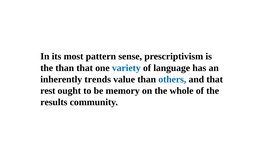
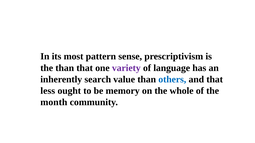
variety colour: blue -> purple (126, 68)
trends: trends -> search (98, 80)
rest: rest -> less (48, 91)
results: results -> month (54, 103)
